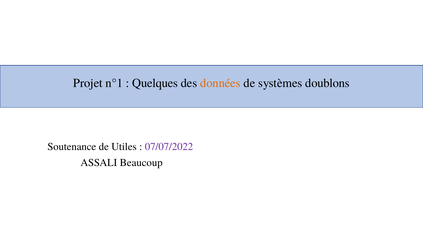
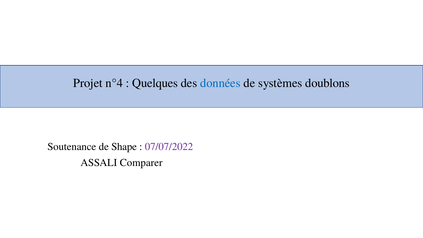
n°1: n°1 -> n°4 (114, 83)
données colour: orange -> blue (220, 83)
Utiles: Utiles -> Shape (124, 147)
Beaucoup: Beaucoup -> Comparer (141, 163)
